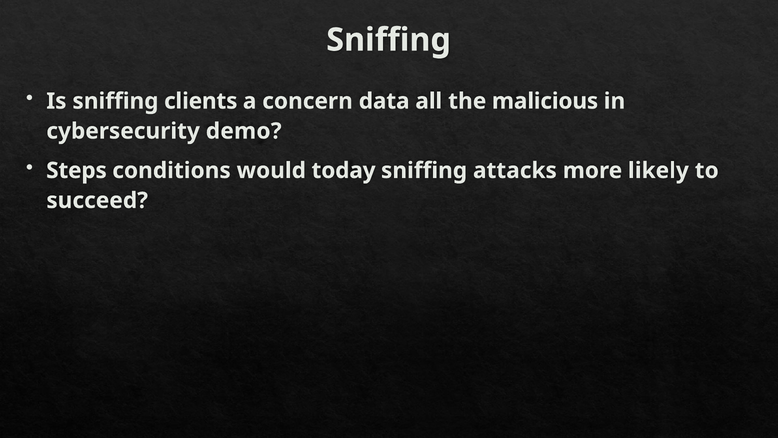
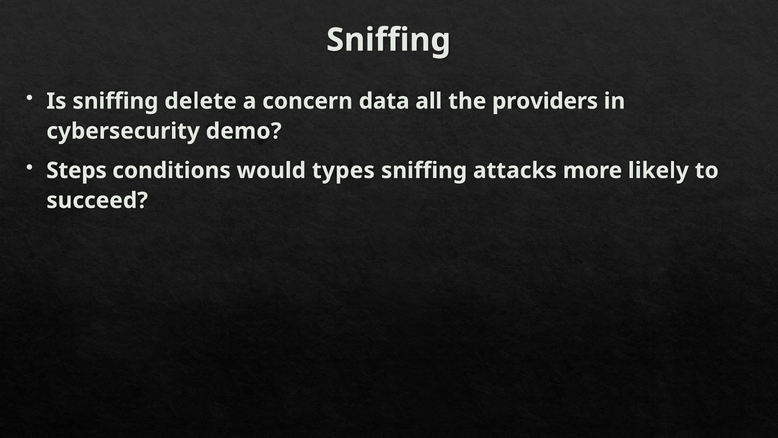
clients: clients -> delete (201, 101)
malicious: malicious -> providers (545, 101)
today: today -> types (343, 170)
